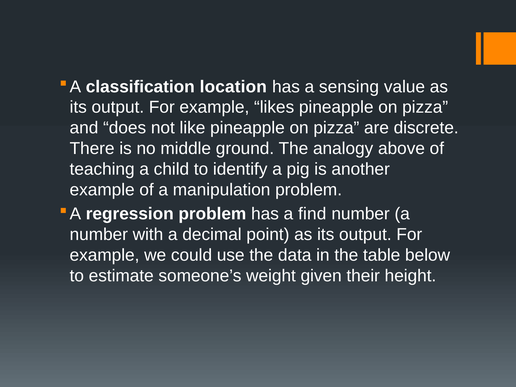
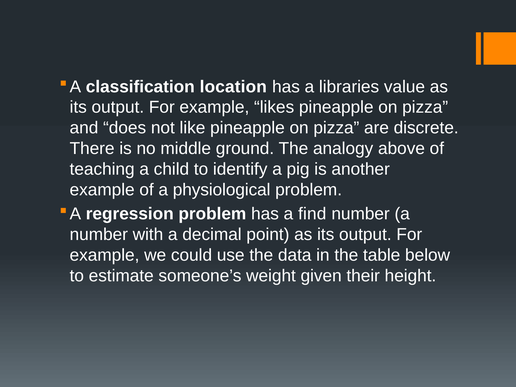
sensing: sensing -> libraries (349, 87)
manipulation: manipulation -> physiological (222, 190)
